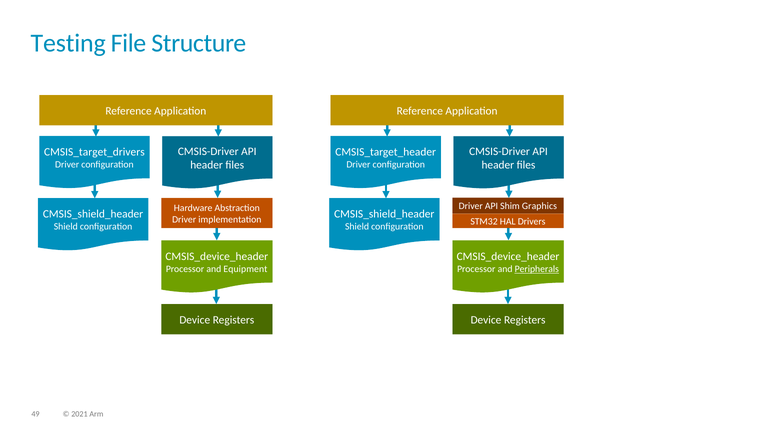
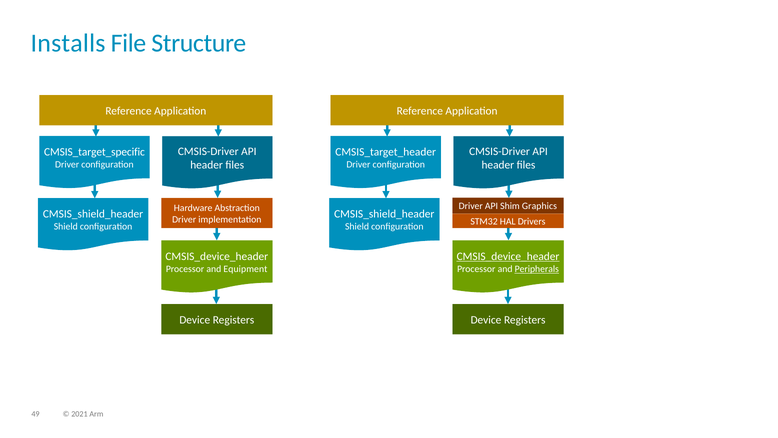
Testing: Testing -> Installs (68, 43)
CMSIS_target_drivers: CMSIS_target_drivers -> CMSIS_target_specific (94, 152)
CMSIS_device_header underline: none -> present (508, 256)
